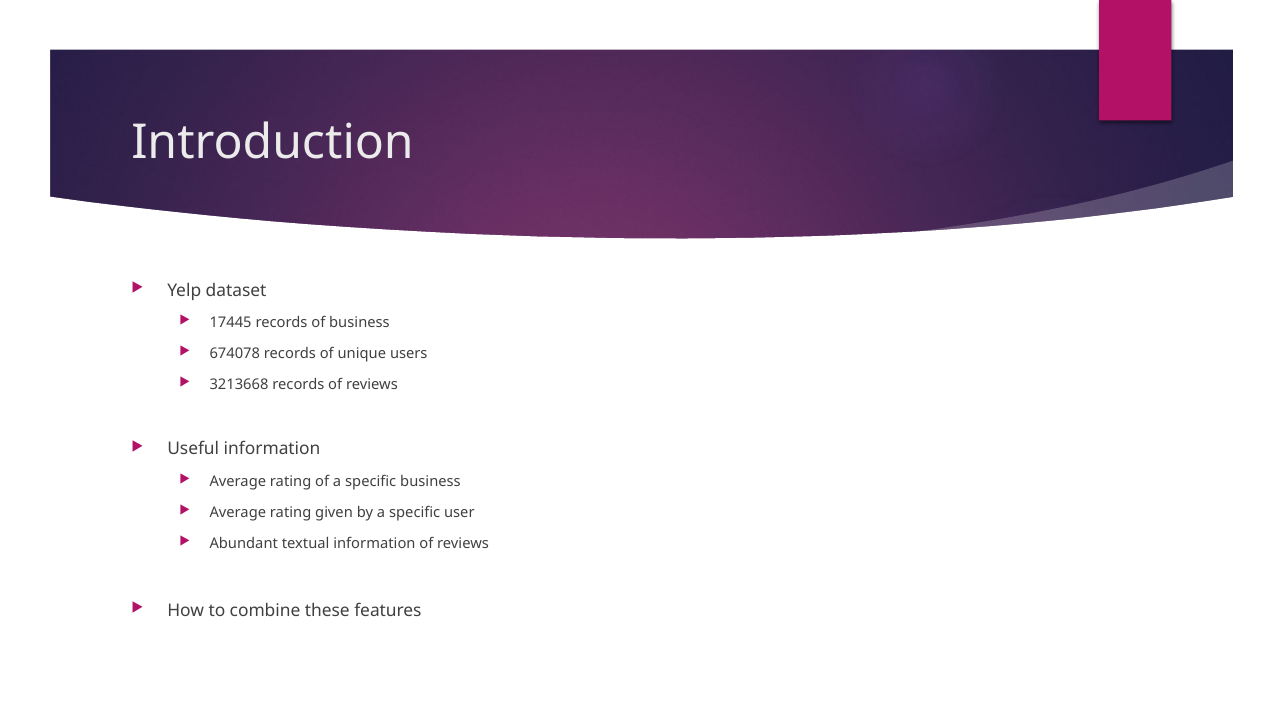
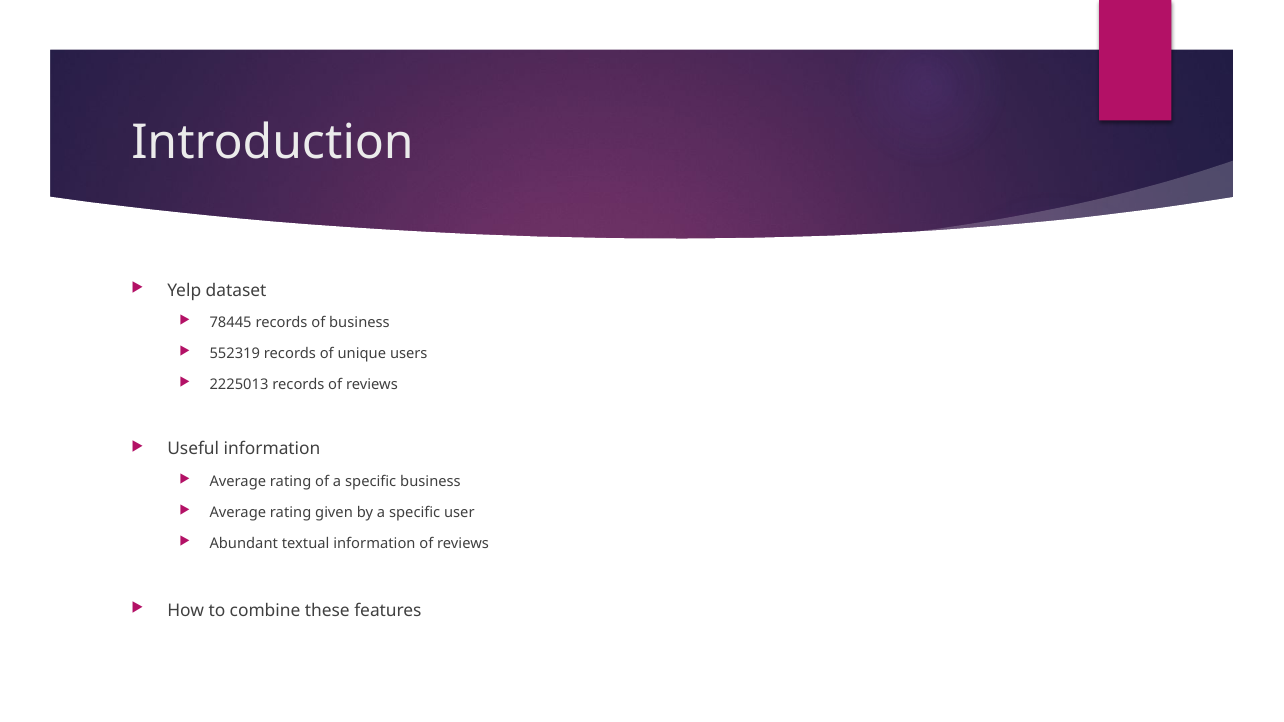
17445: 17445 -> 78445 (231, 323)
674078: 674078 -> 552319 (235, 354)
3213668: 3213668 -> 2225013 (239, 385)
